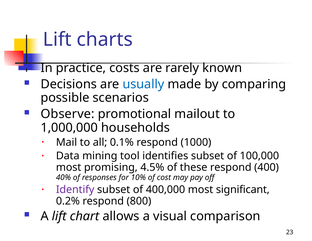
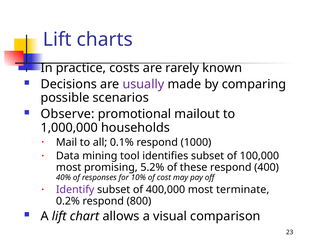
usually colour: blue -> purple (143, 84)
4.5%: 4.5% -> 5.2% (152, 167)
significant: significant -> terminate (243, 190)
